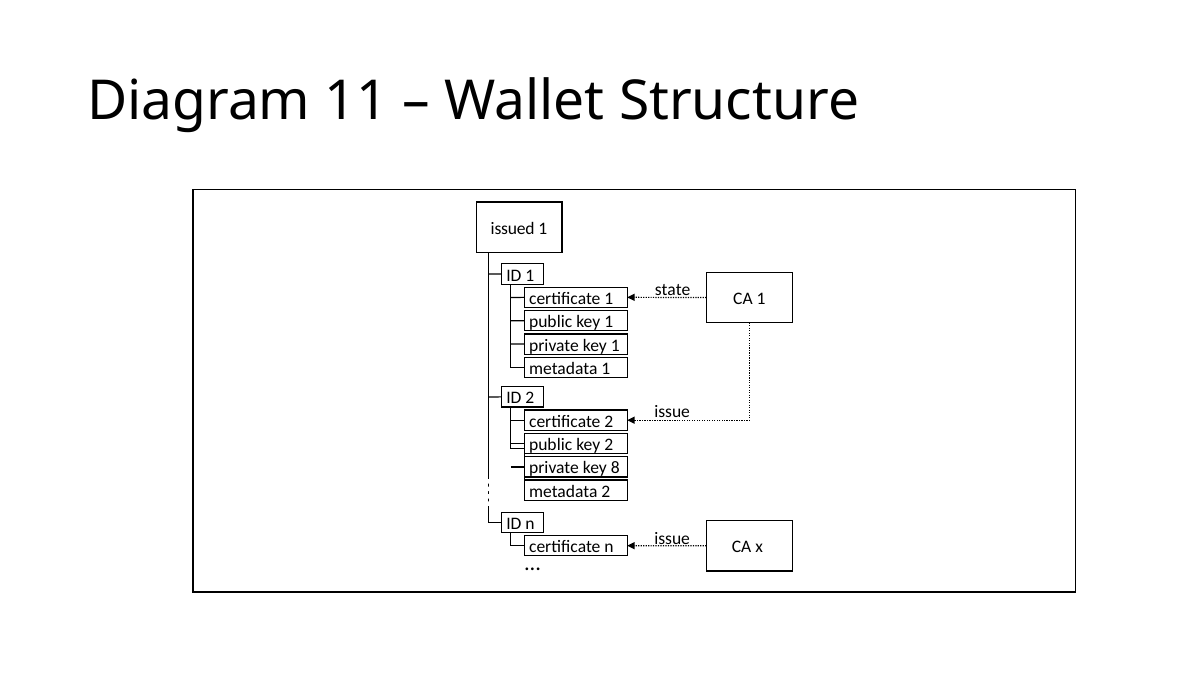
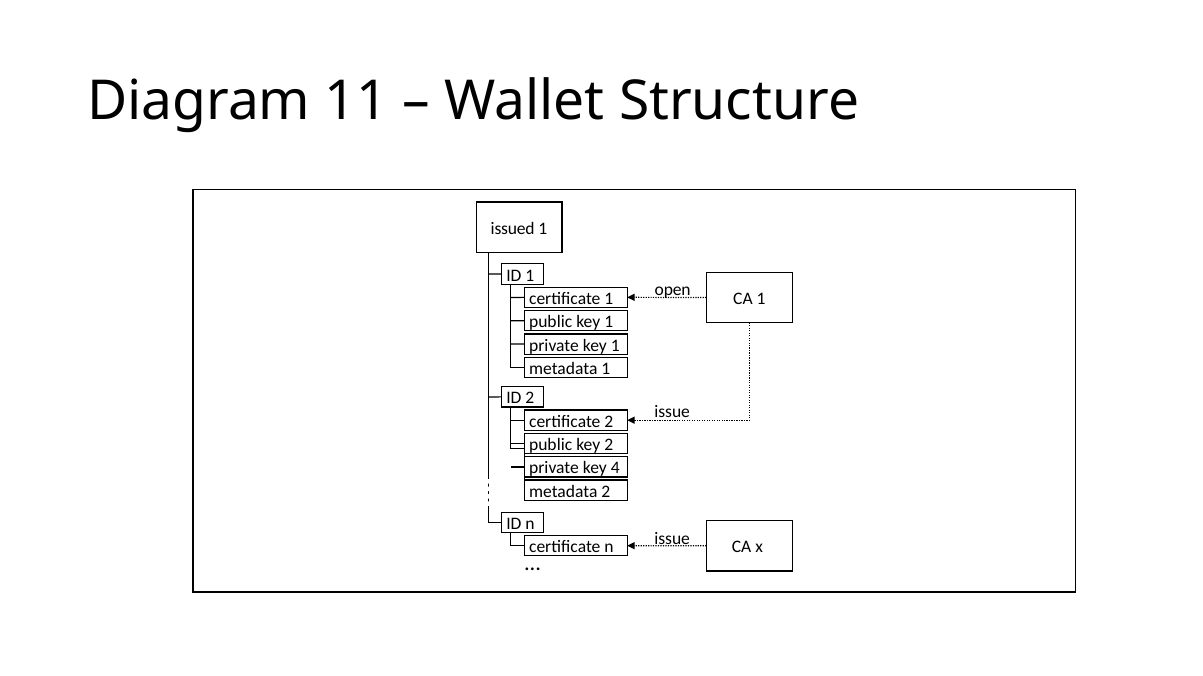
state: state -> open (673, 290)
8: 8 -> 4 (615, 469)
